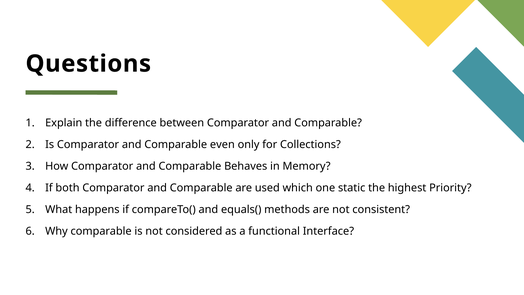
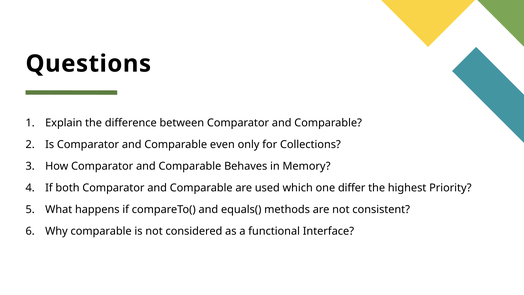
static: static -> differ (352, 188)
